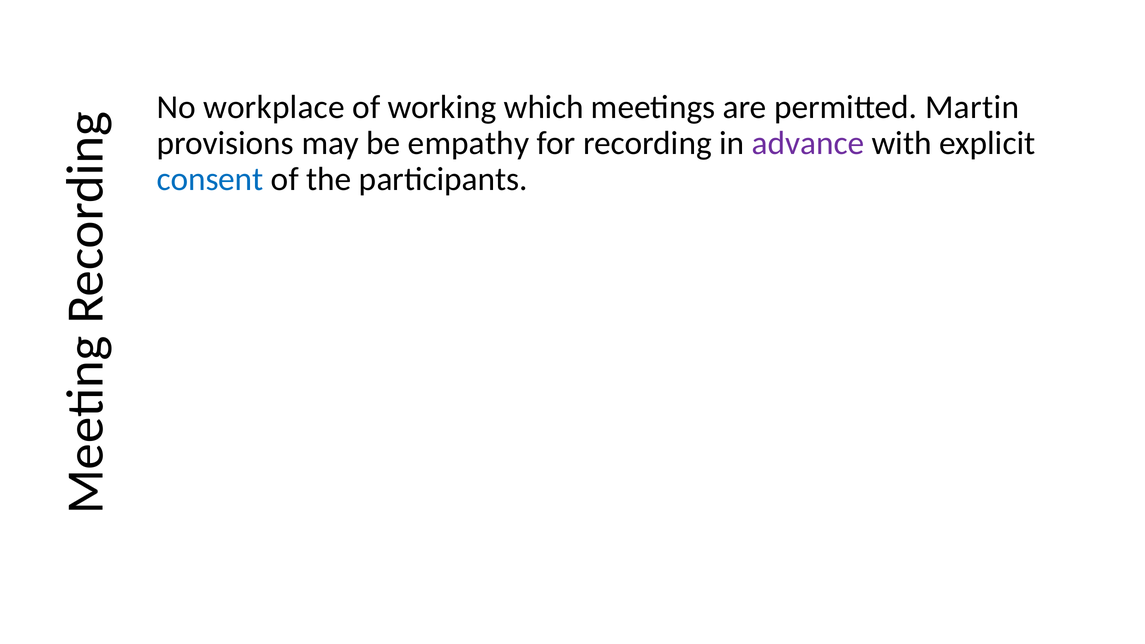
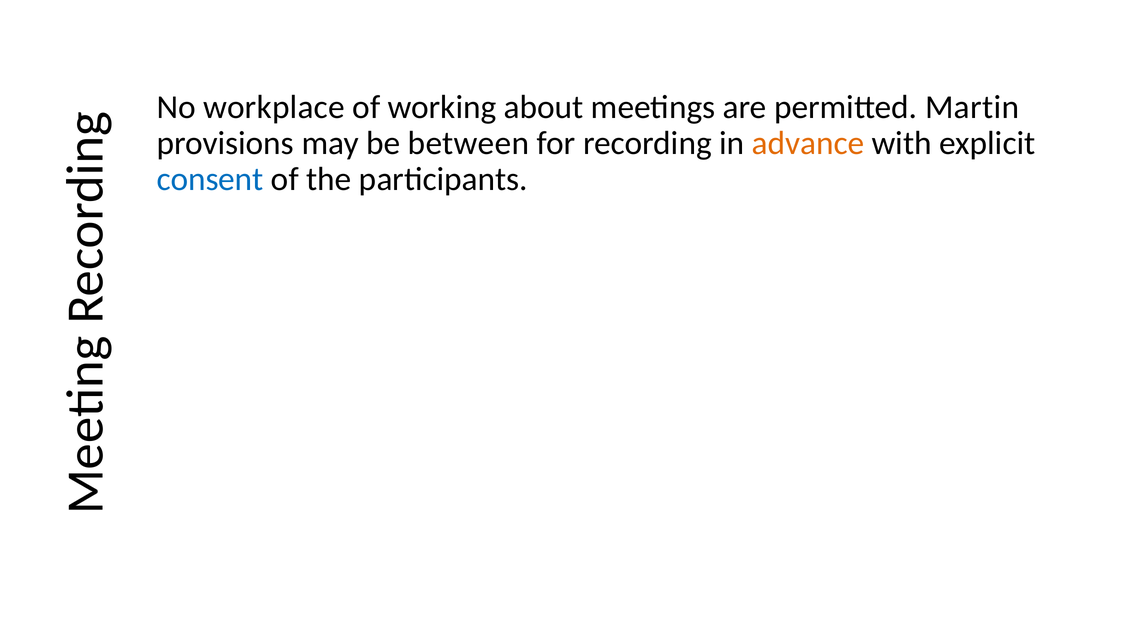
which: which -> about (544, 107)
empathy: empathy -> between (468, 143)
advance colour: purple -> orange (808, 143)
